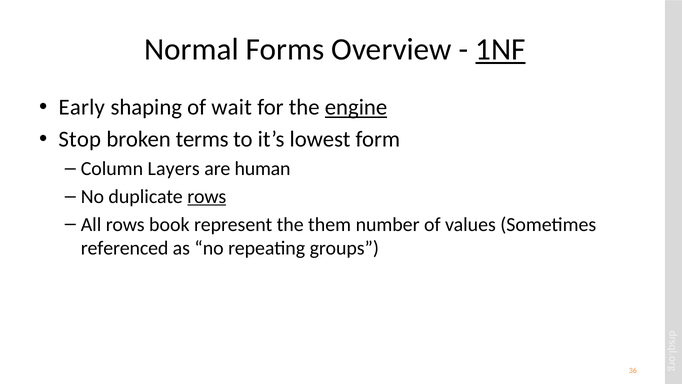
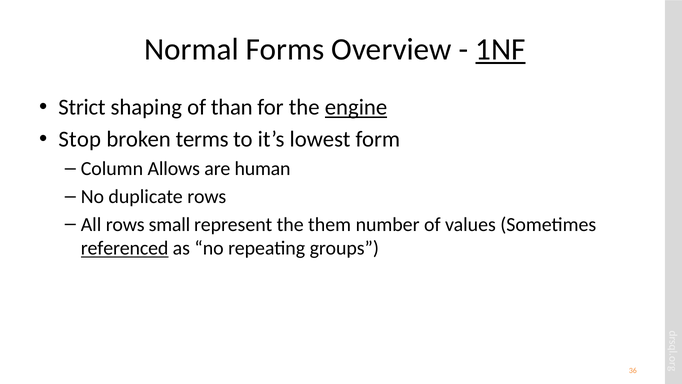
Early: Early -> Strict (82, 107)
wait: wait -> than (232, 107)
Layers: Layers -> Allows (174, 169)
rows underline: present -> none (207, 196)
book: book -> small (169, 224)
referenced underline: none -> present (125, 248)
